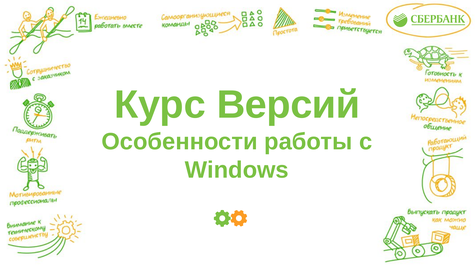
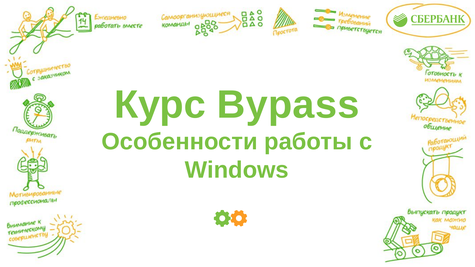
Версий: Версий -> Bypass (288, 105)
